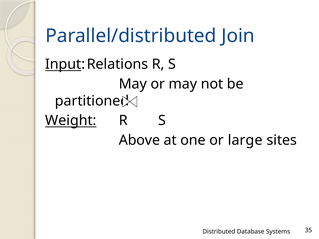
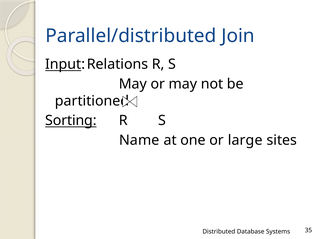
Weight: Weight -> Sorting (71, 121)
Above: Above -> Name (139, 140)
